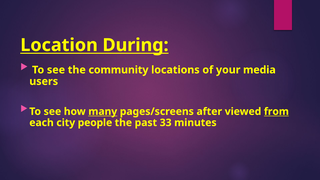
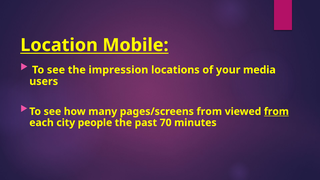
During: During -> Mobile (136, 45)
community: community -> impression (118, 70)
many underline: present -> none (103, 111)
pages/screens after: after -> from (209, 111)
33: 33 -> 70 (166, 123)
